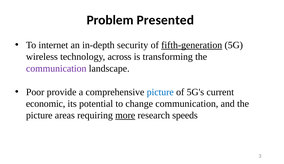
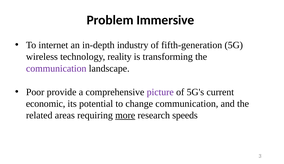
Presented: Presented -> Immersive (165, 20)
security: security -> industry (133, 45)
fifth-generation underline: present -> none (192, 45)
across: across -> reality (120, 57)
picture colour: blue -> purple (160, 92)
picture: picture -> related (39, 115)
